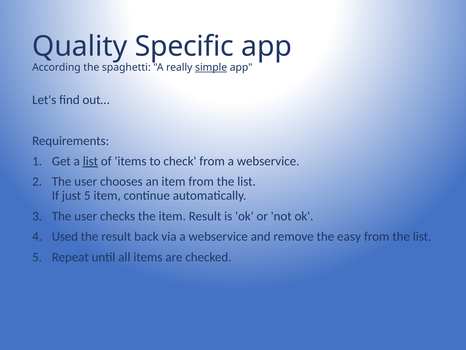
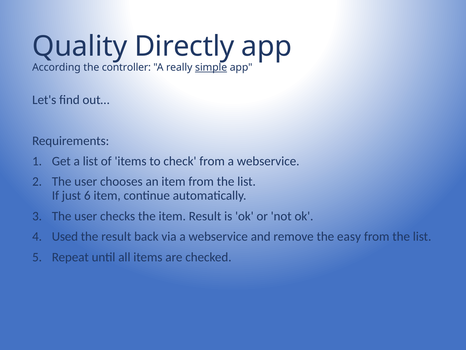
Specific: Specific -> Directly (184, 46)
spaghetti: spaghetti -> controller (126, 67)
list underline: present -> none (90, 161)
just 5: 5 -> 6 (87, 195)
